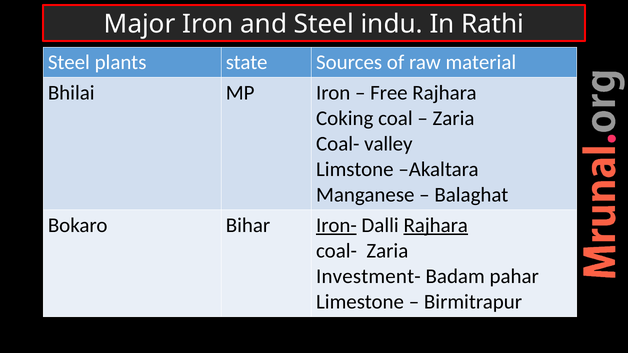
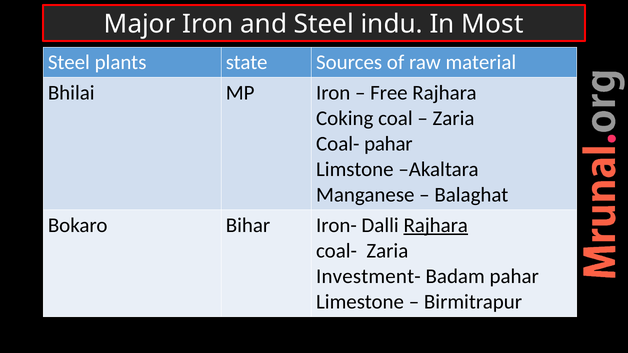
Rathi: Rathi -> Most (492, 24)
Coal- valley: valley -> pahar (388, 144)
Iron- underline: present -> none (336, 225)
